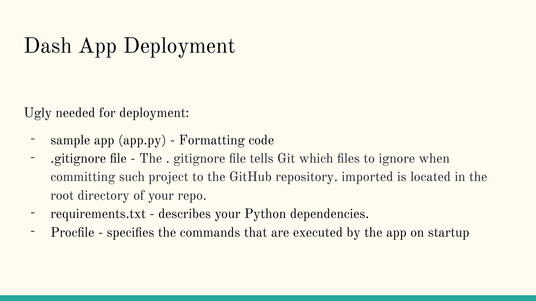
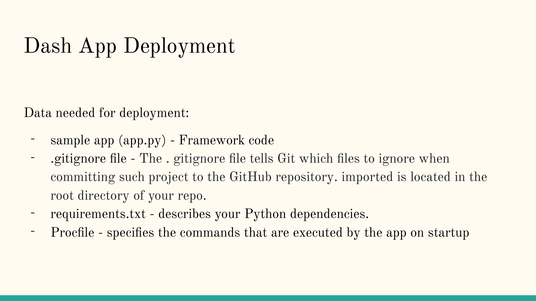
Ugly: Ugly -> Data (38, 113)
Formatting: Formatting -> Framework (212, 140)
